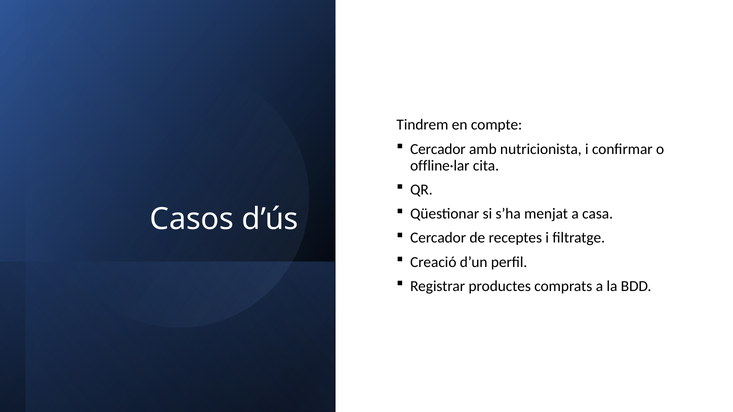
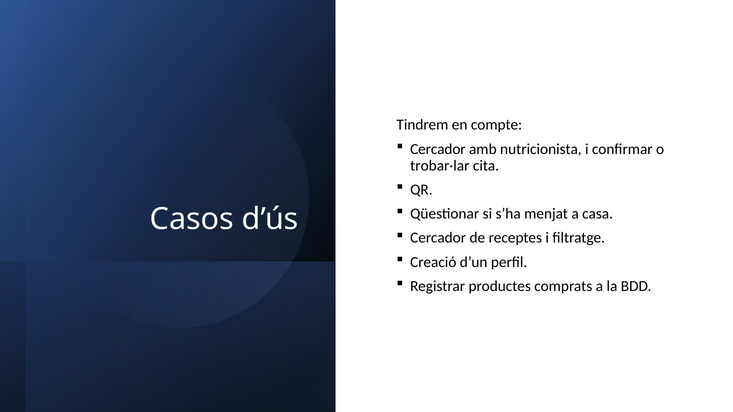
offline·lar: offline·lar -> trobar·lar (440, 166)
